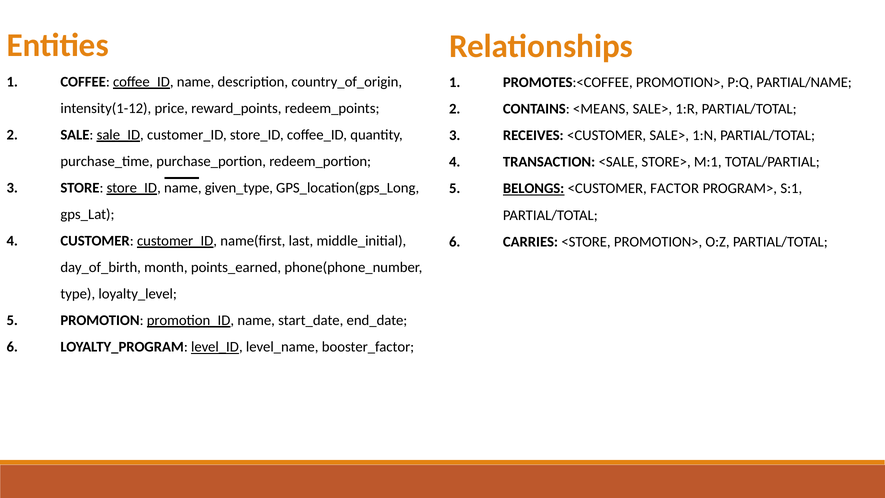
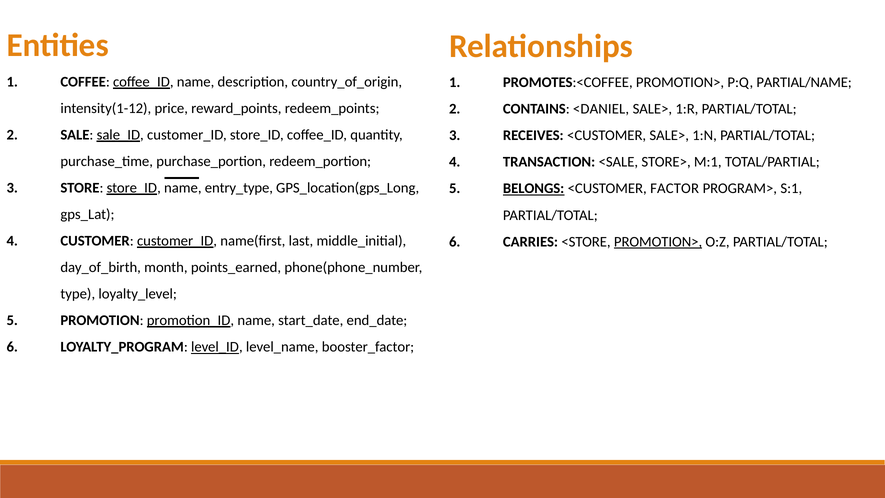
<MEANS: <MEANS -> <DANIEL (601, 109)
given_type: given_type -> entry_type (239, 188)
PROMOTION> underline: none -> present (658, 242)
